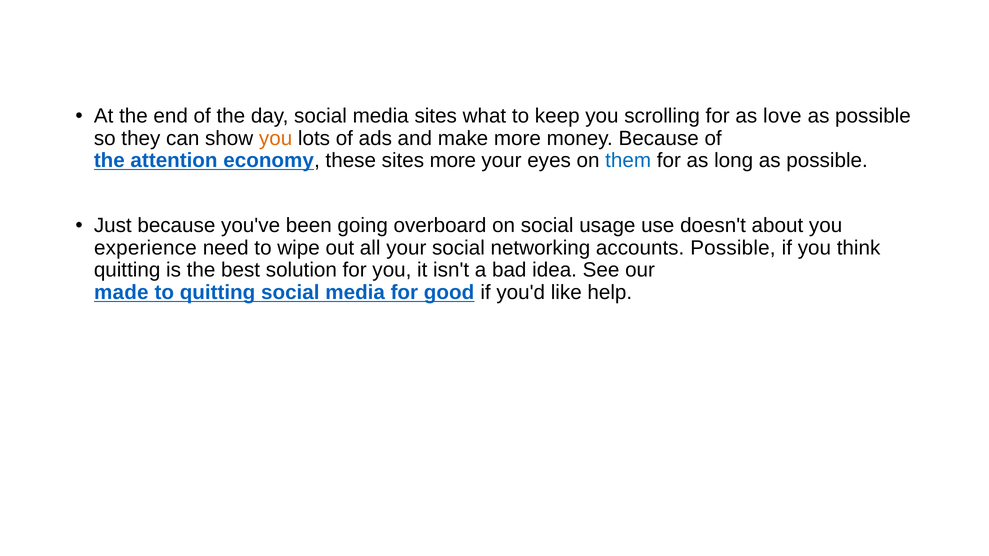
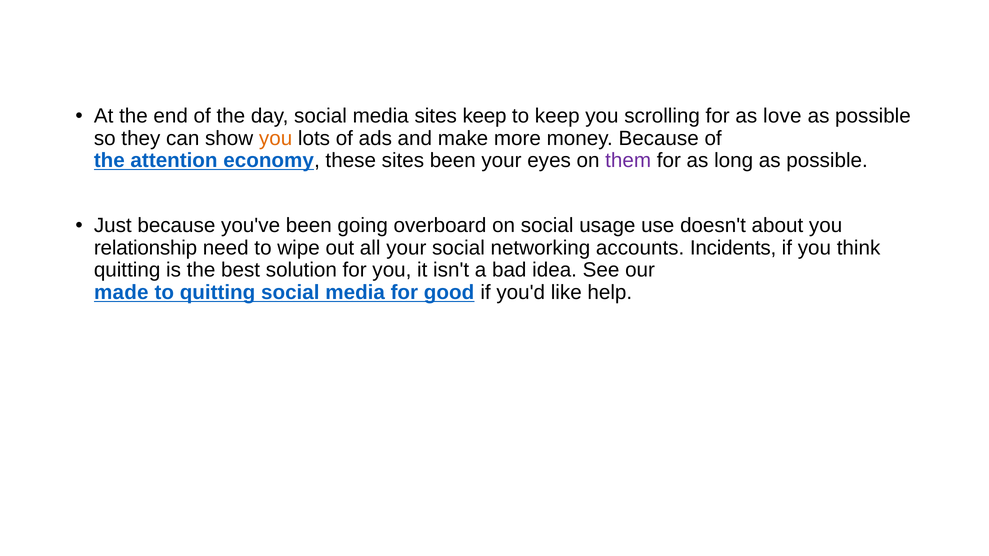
sites what: what -> keep (485, 116)
sites more: more -> been (453, 161)
them colour: blue -> purple (628, 161)
experience: experience -> relationship (146, 248)
accounts Possible: Possible -> Incidents (733, 248)
